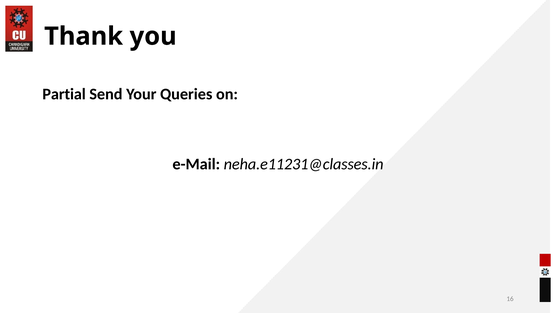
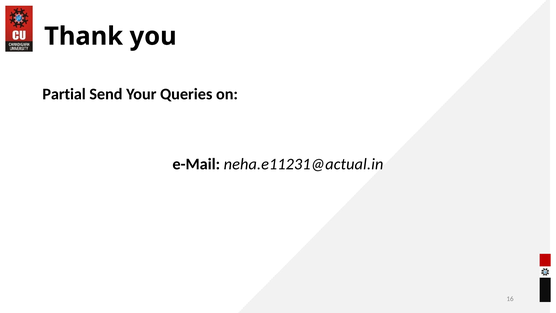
neha.e11231@classes.in: neha.e11231@classes.in -> neha.e11231@actual.in (304, 164)
